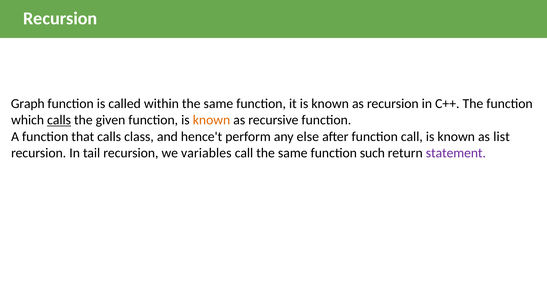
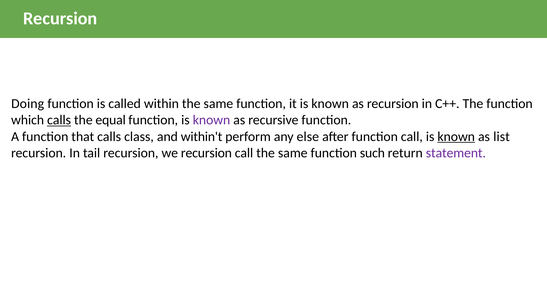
Graph: Graph -> Doing (28, 104)
given: given -> equal (111, 120)
known colour: orange -> purple (212, 120)
hence't: hence't -> within't (202, 137)
known underline: none -> present (456, 137)
we variables: variables -> recursion (206, 153)
